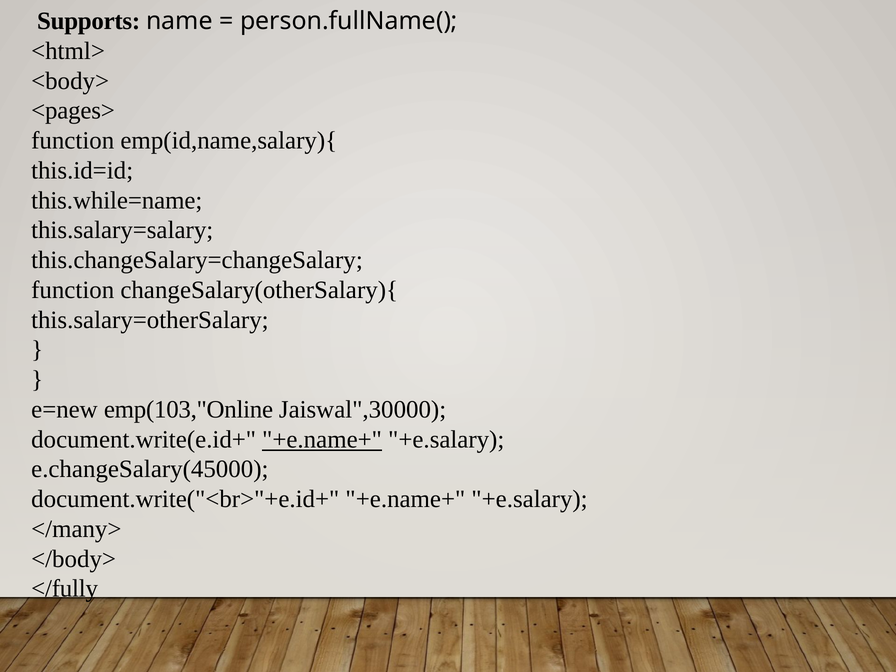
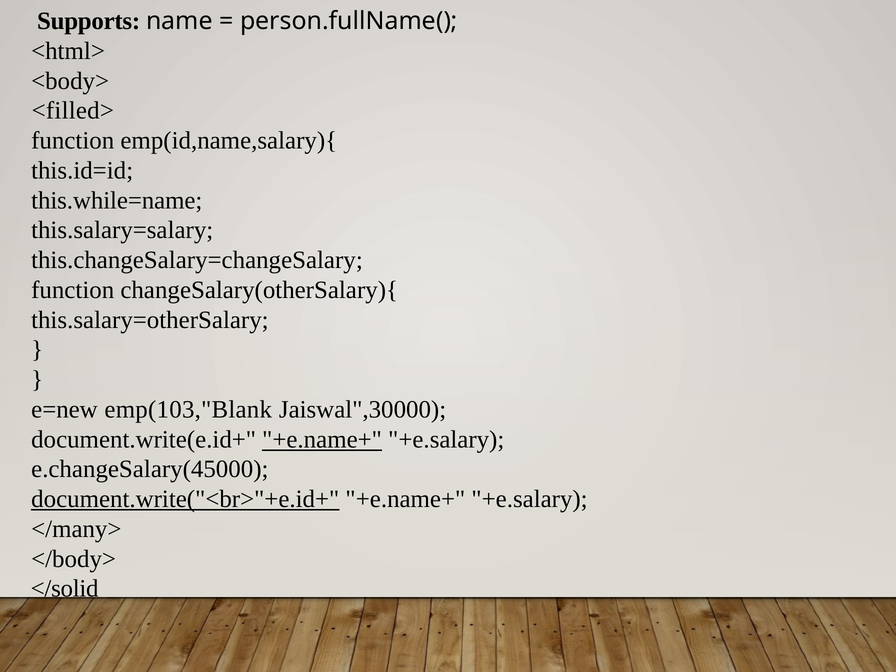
<pages>: <pages> -> <filled> (73, 111)
emp(103,"Online: emp(103,"Online -> emp(103,"Blank (188, 409)
document.write("<br>"+e.id+ underline: none -> present (185, 499)
</fully: </fully -> </solid (65, 589)
